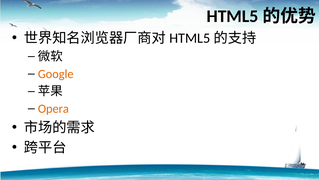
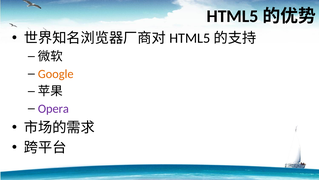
Opera colour: orange -> purple (53, 108)
